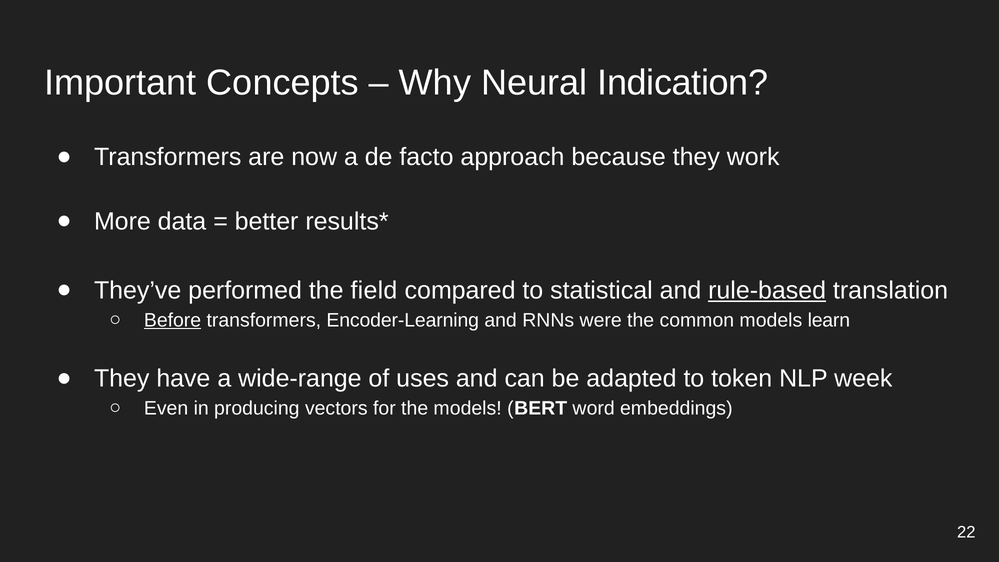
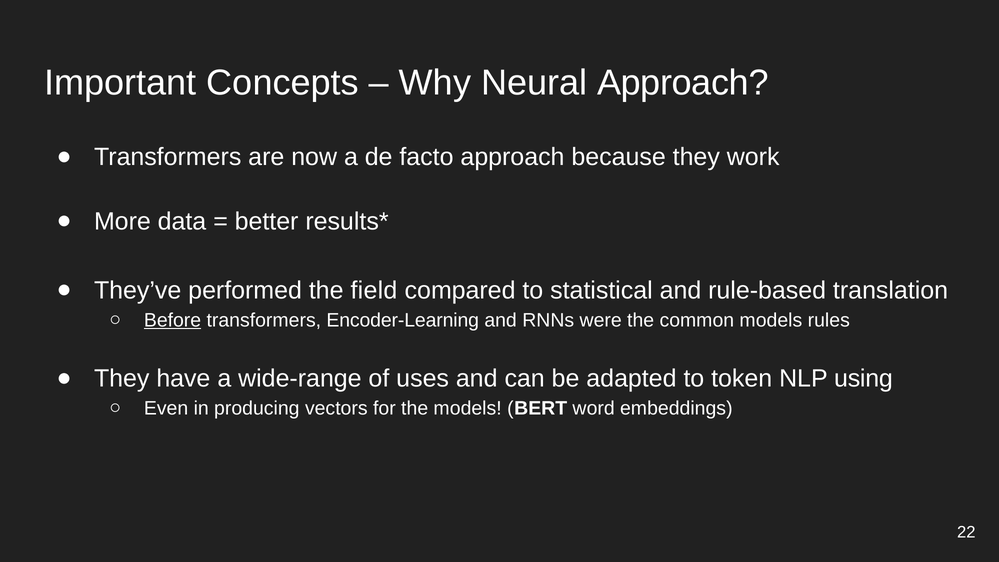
Neural Indication: Indication -> Approach (683, 83)
rule-based underline: present -> none (767, 290)
learn: learn -> rules (829, 320)
week: week -> using (863, 379)
